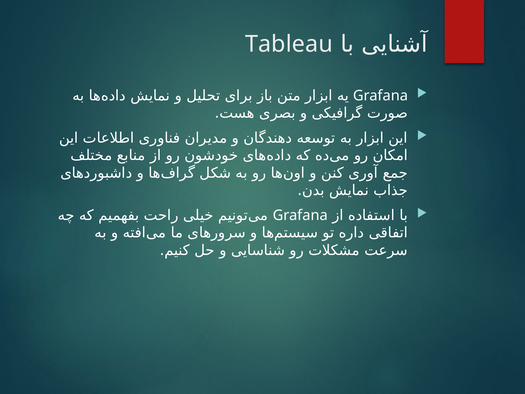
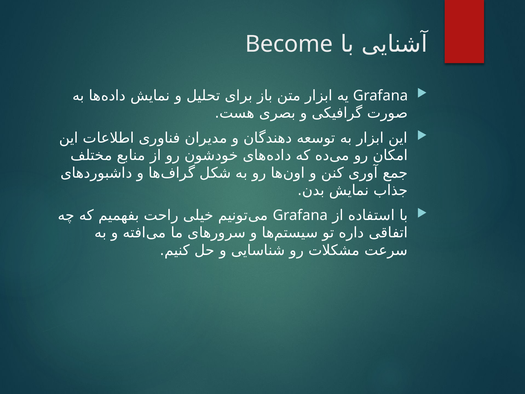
Tableau: Tableau -> Become (289, 44)
